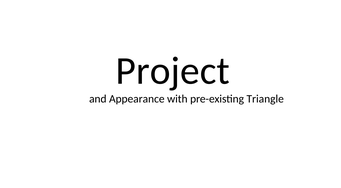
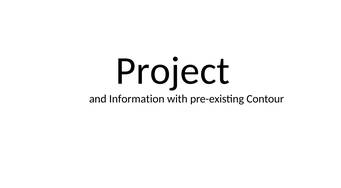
Appearance: Appearance -> Information (137, 99)
Triangle: Triangle -> Contour (265, 99)
